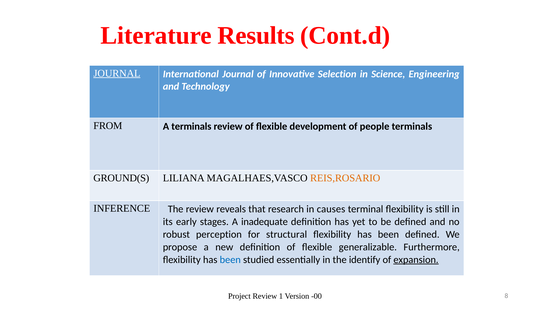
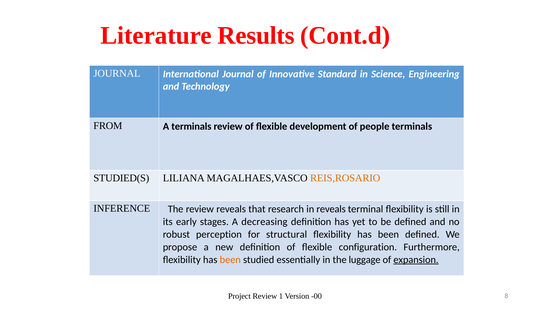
JOURNAL underline: present -> none (117, 73)
Selection: Selection -> Standard (337, 74)
GROUND(S: GROUND(S -> STUDIED(S (121, 178)
in causes: causes -> reveals (331, 209)
inadequate: inadequate -> decreasing (264, 221)
generalizable: generalizable -> configuration (368, 246)
been colour: blue -> orange (230, 259)
identify: identify -> luggage (365, 259)
